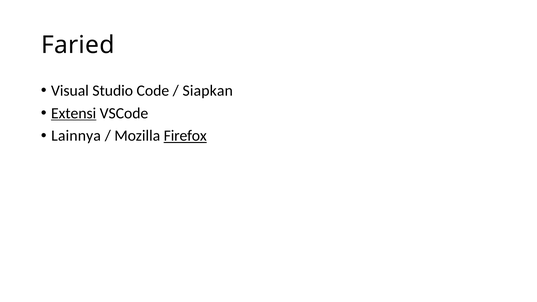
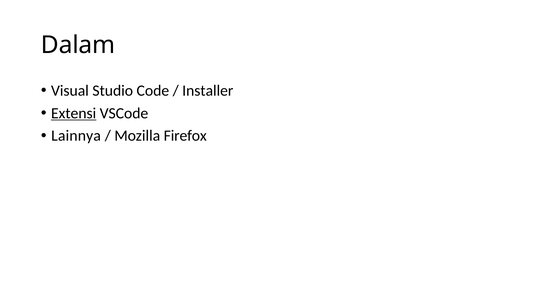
Faried: Faried -> Dalam (78, 45)
Siapkan: Siapkan -> Installer (208, 91)
Firefox underline: present -> none (185, 136)
